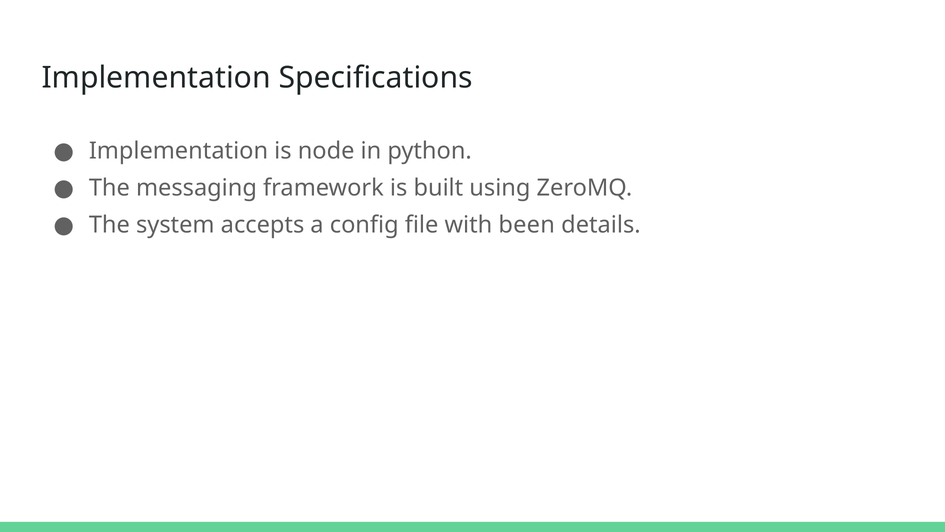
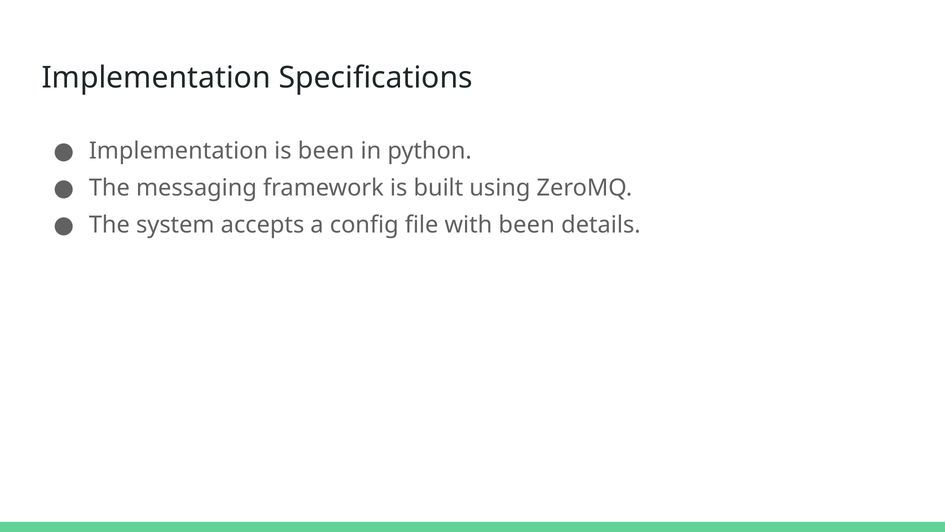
is node: node -> been (326, 151)
